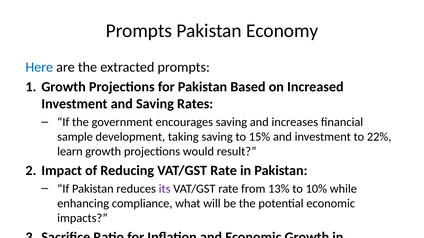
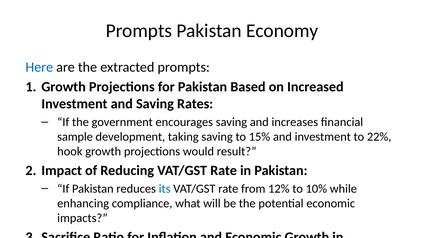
learn: learn -> hook (70, 152)
its colour: purple -> blue (165, 189)
13%: 13% -> 12% (279, 189)
